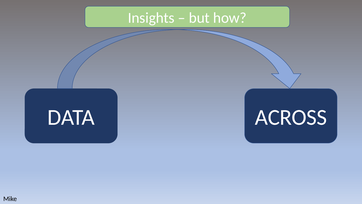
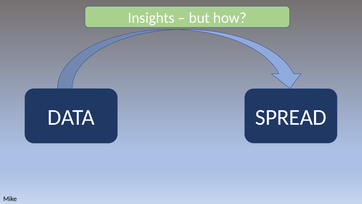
ACROSS: ACROSS -> SPREAD (291, 117)
